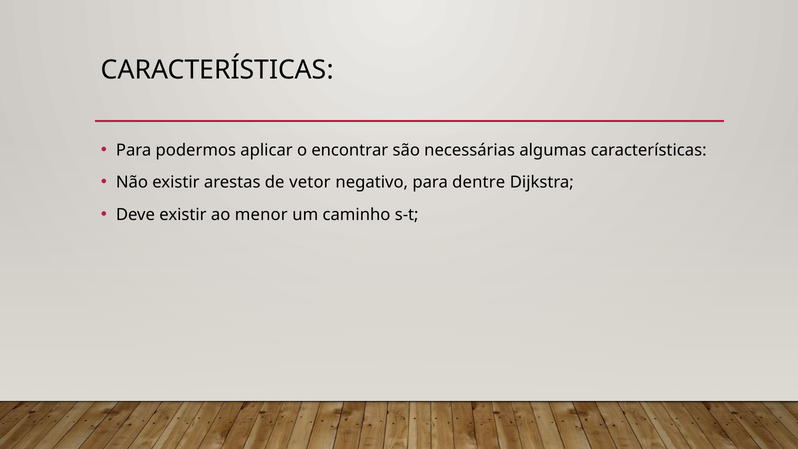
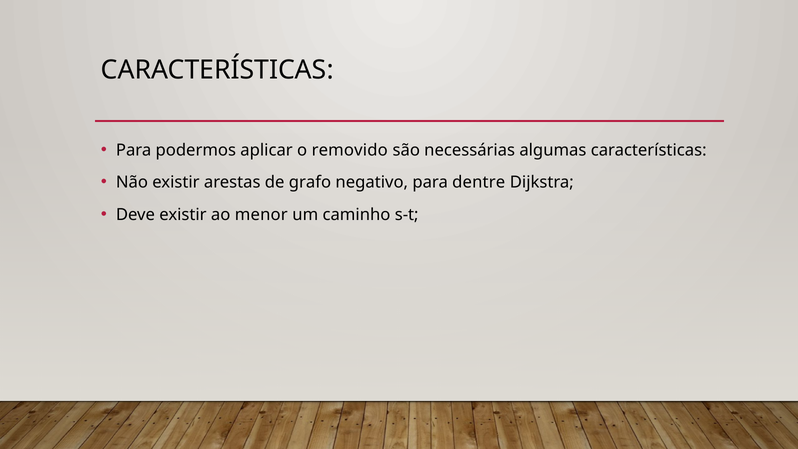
encontrar: encontrar -> removido (350, 150)
vetor: vetor -> grafo (310, 182)
